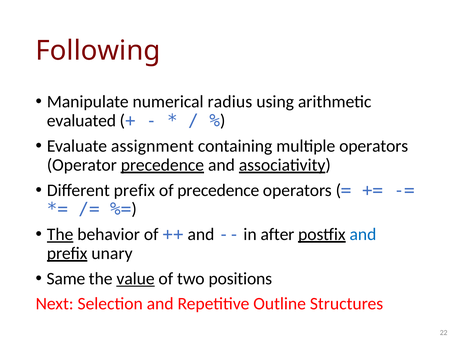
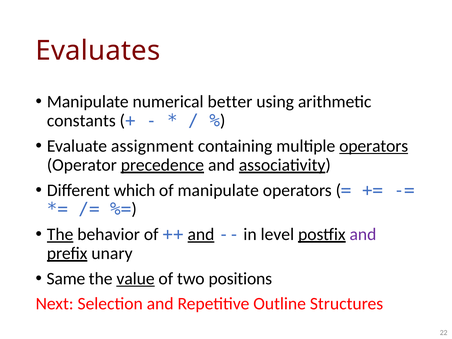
Following: Following -> Evaluates (98, 51)
radius: radius -> better (230, 102)
evaluated: evaluated -> constants (81, 121)
operators underline: none -> present (374, 146)
Different prefix: prefix -> which (134, 190)
of precedence: precedence -> manipulate (218, 190)
and underline: none -> present (201, 234)
after: after -> level (277, 234)
and colour: blue -> purple (363, 234)
